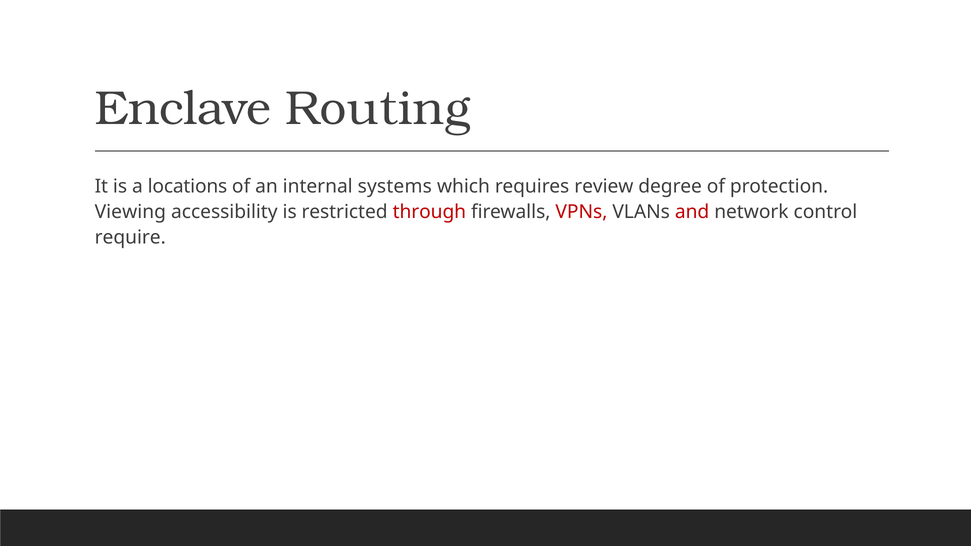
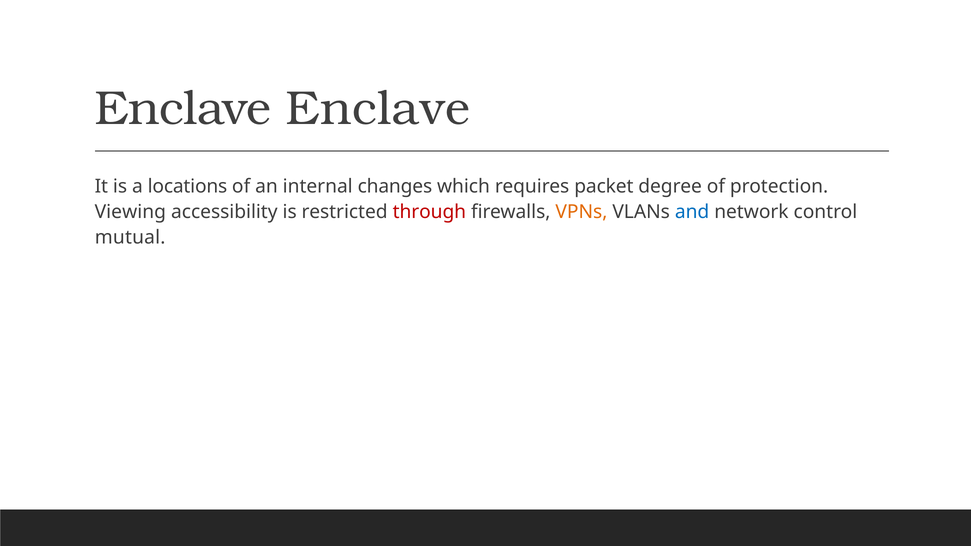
Enclave Routing: Routing -> Enclave (378, 109)
systems: systems -> changes (395, 187)
review: review -> packet (604, 187)
VPNs colour: red -> orange (581, 212)
and colour: red -> blue (692, 212)
require: require -> mutual (130, 237)
